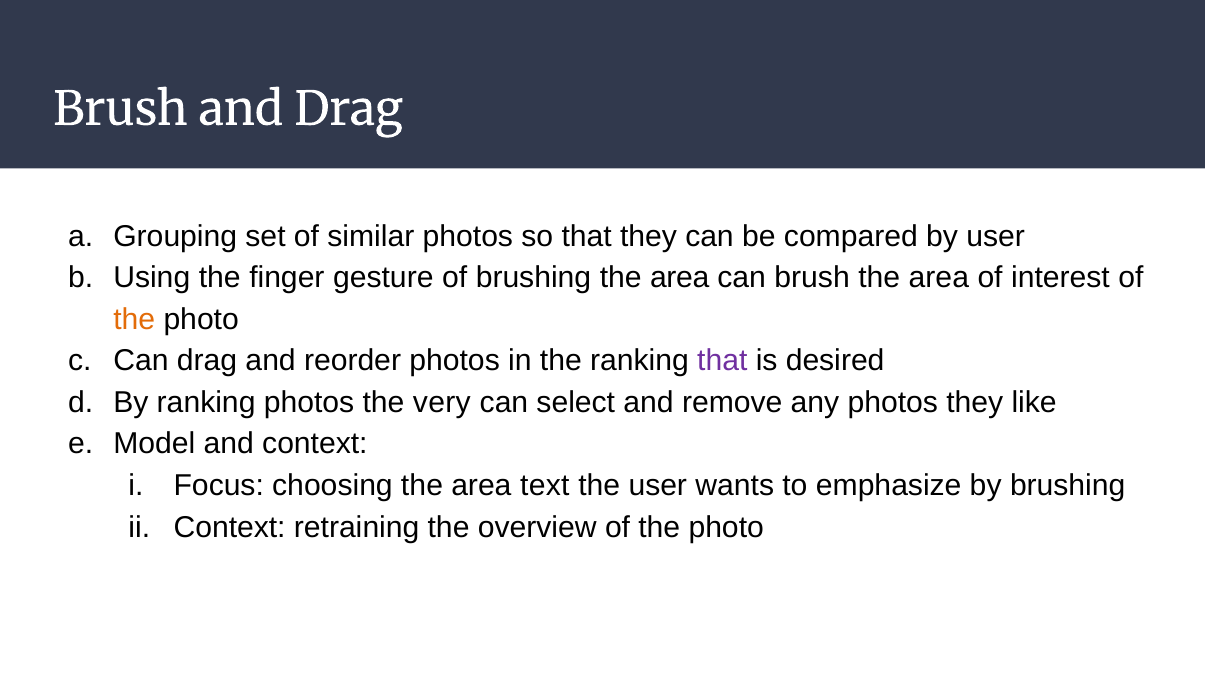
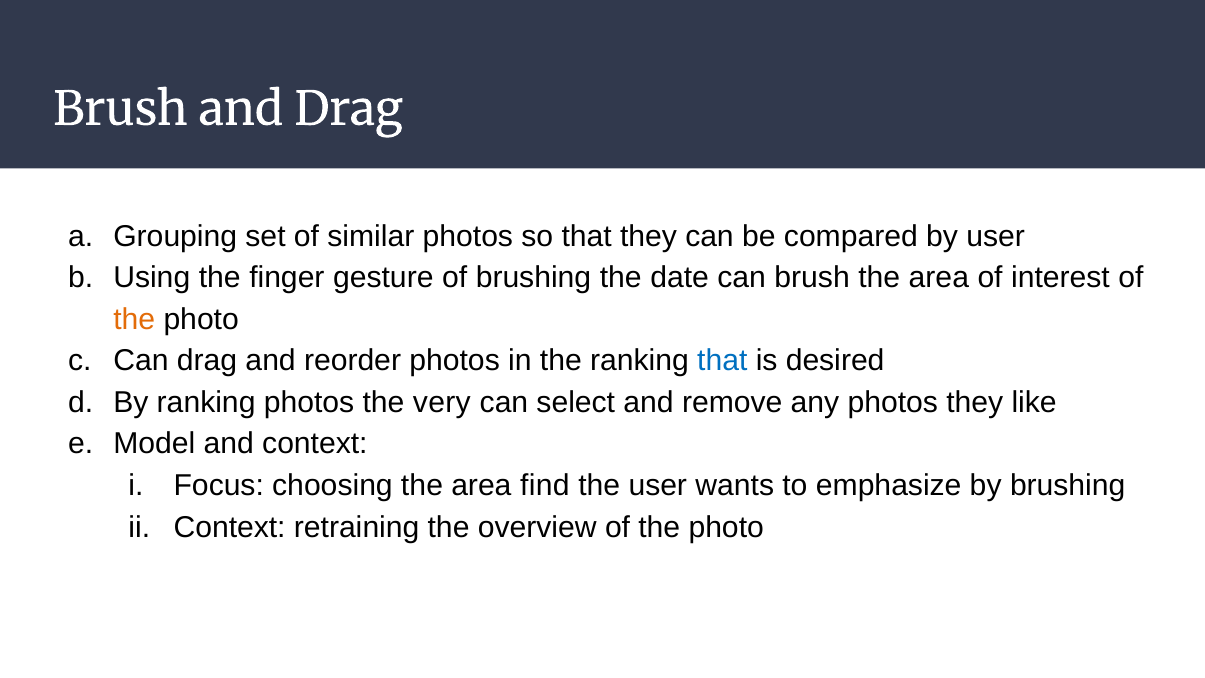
brushing the area: area -> date (680, 278)
that colour: purple -> blue (722, 361)
text: text -> find (545, 485)
